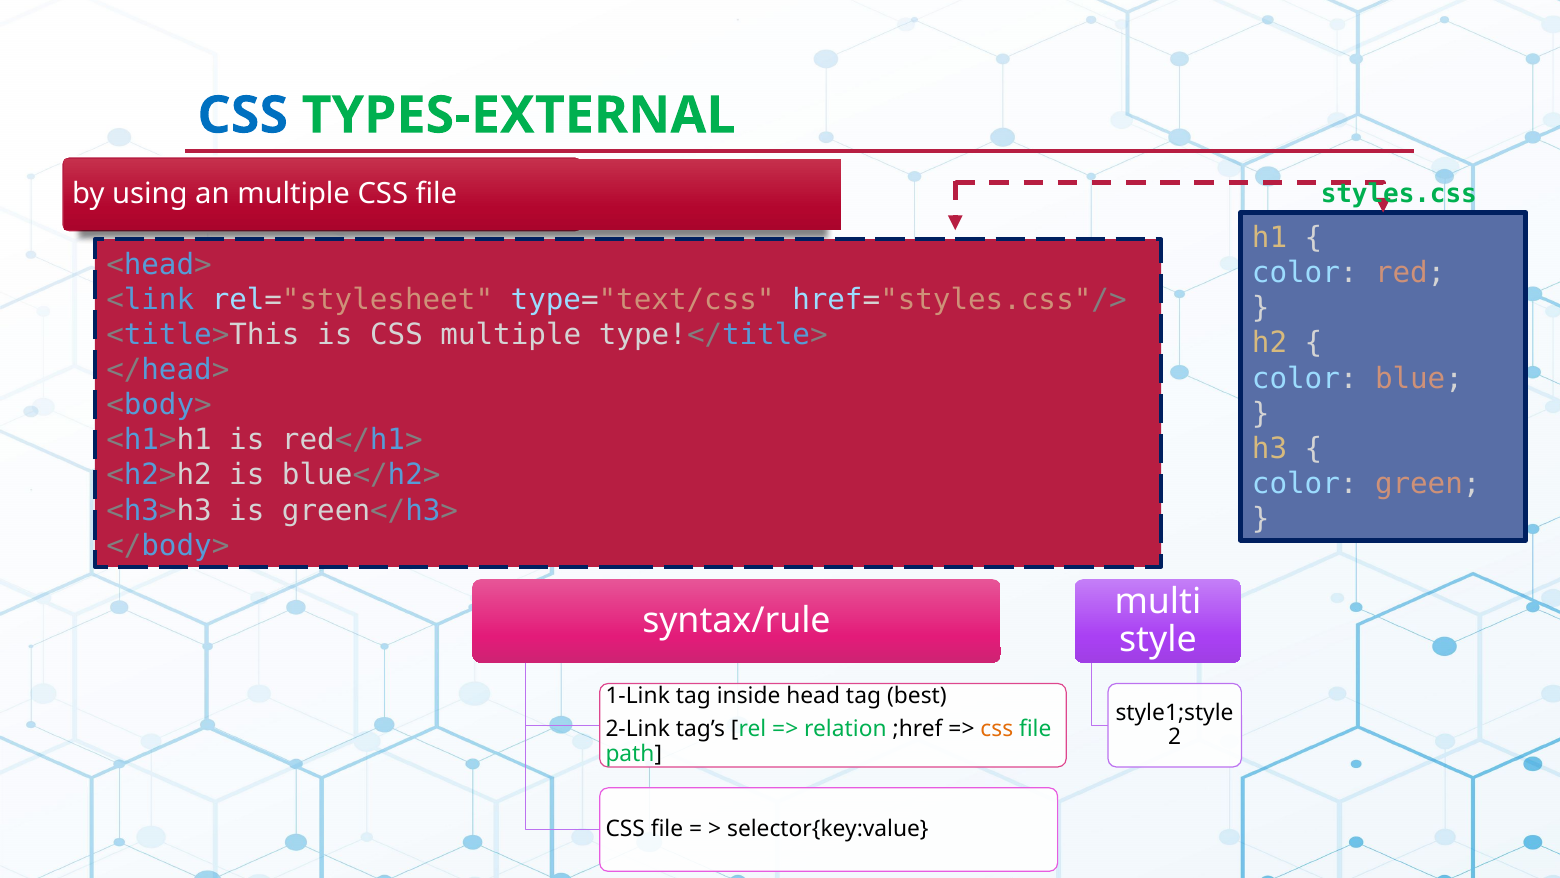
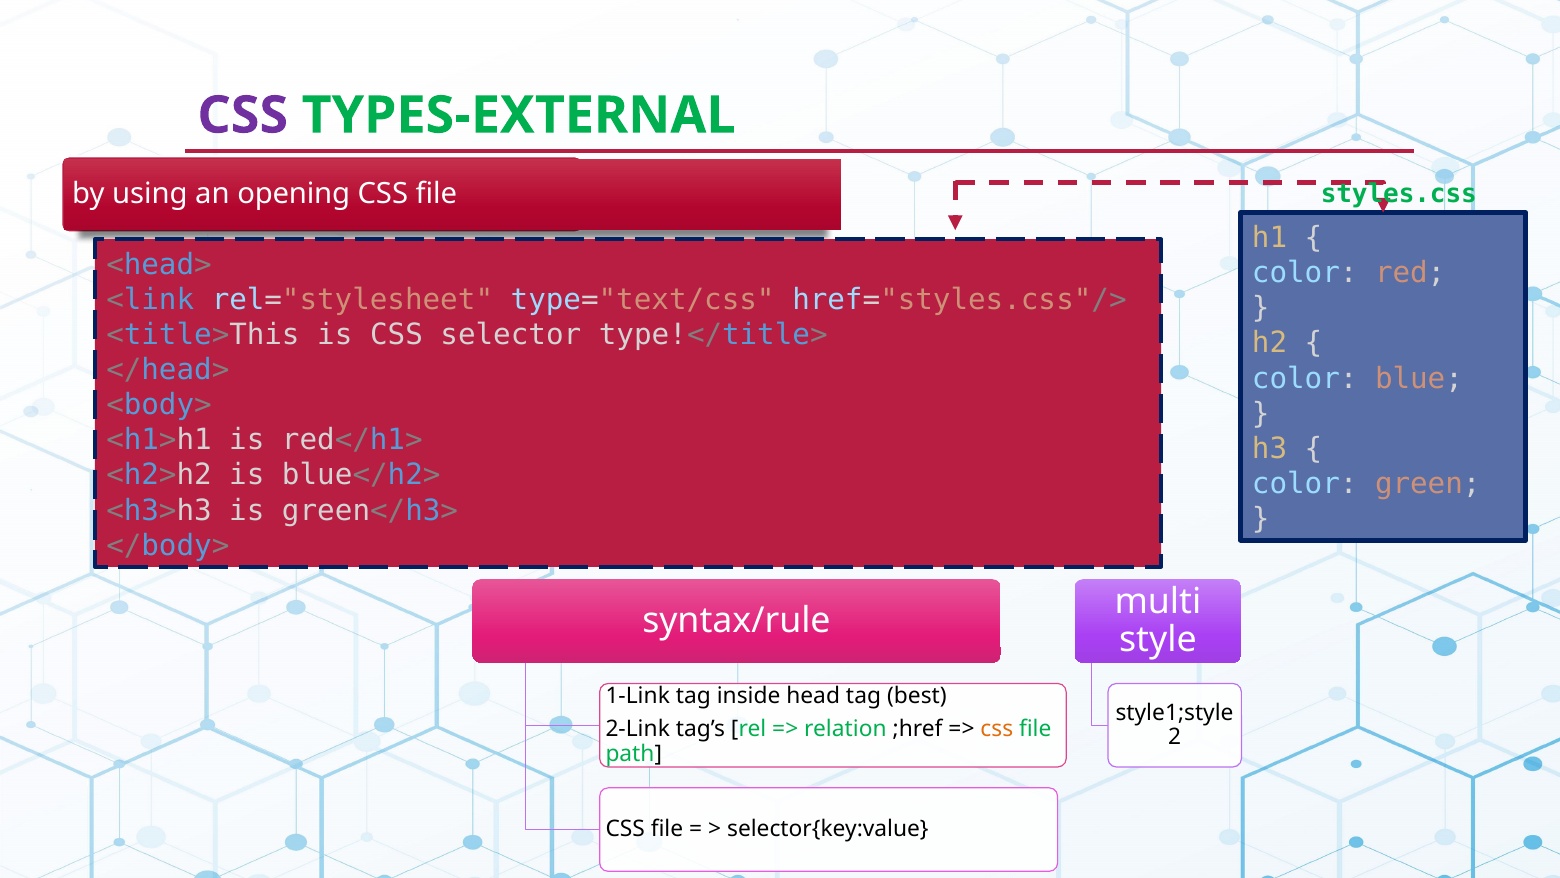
CSS colour: blue -> purple (243, 115)
an multiple: multiple -> opening (294, 194)
CSS multiple: multiple -> selector (511, 335)
